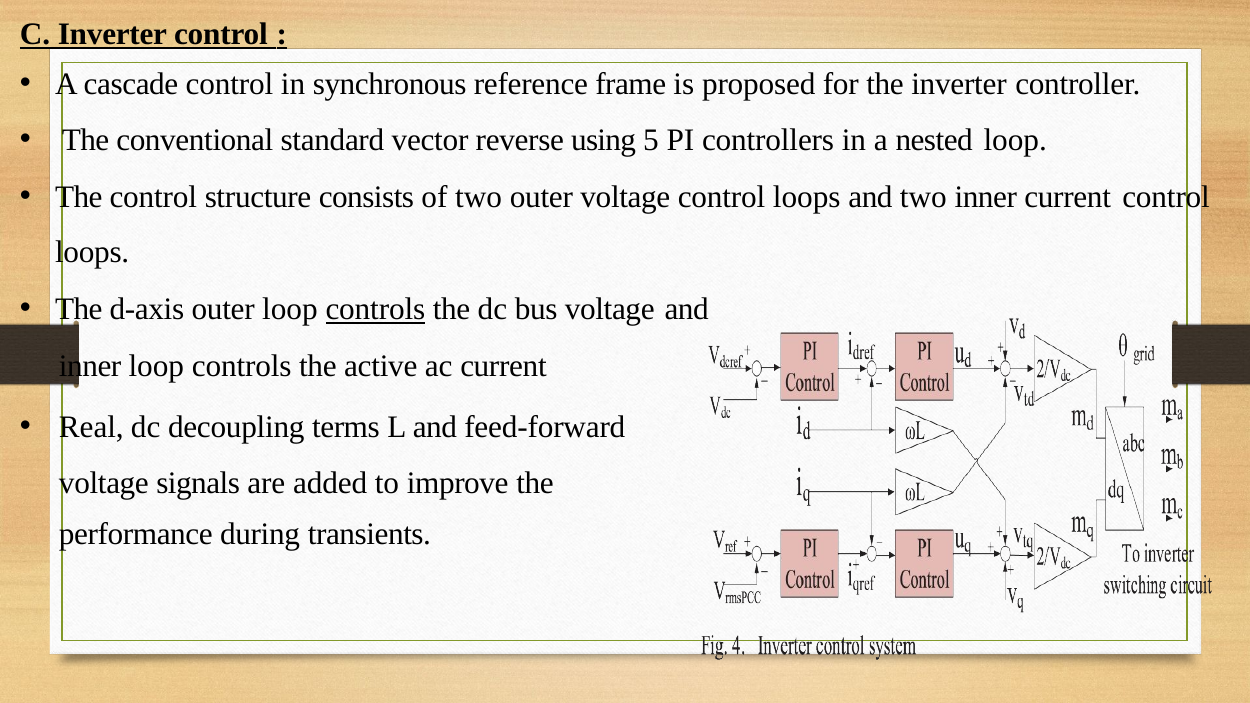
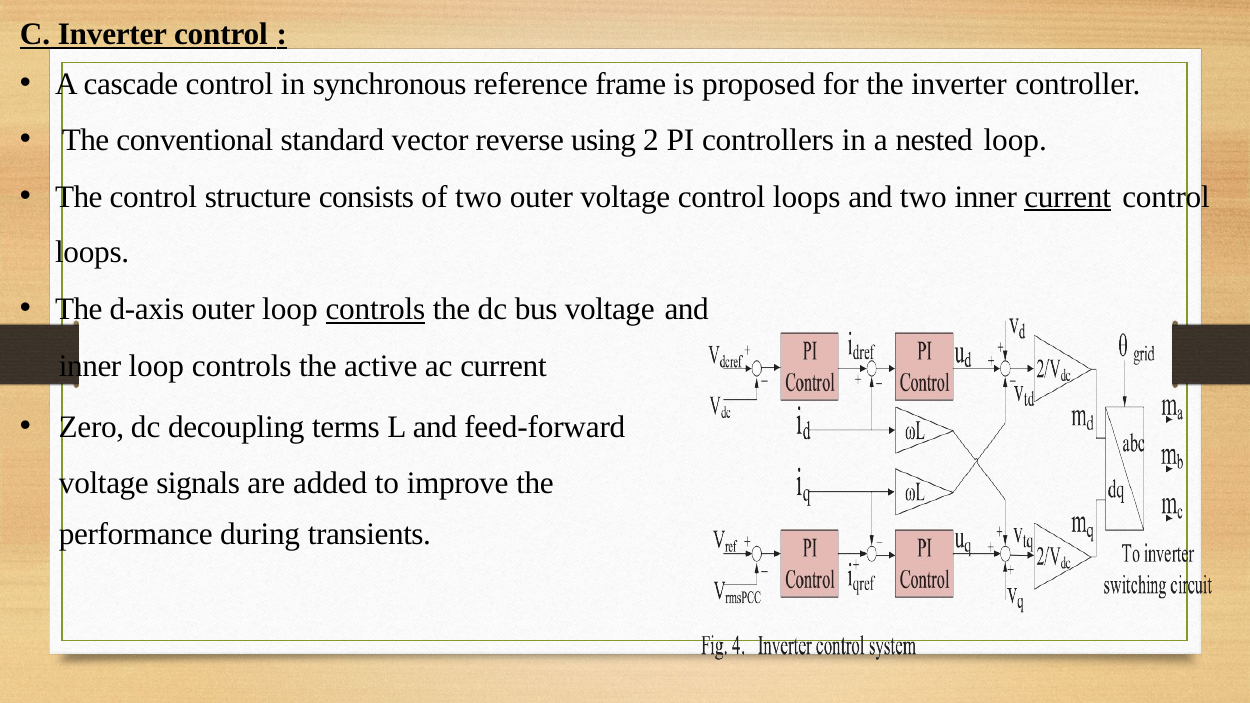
5: 5 -> 2 (651, 140)
current underline: none -> present (1068, 197)
Real: Real -> Zero (91, 427)
